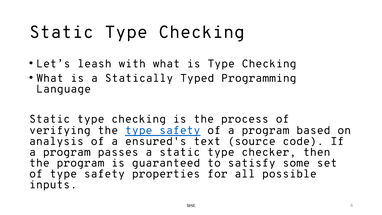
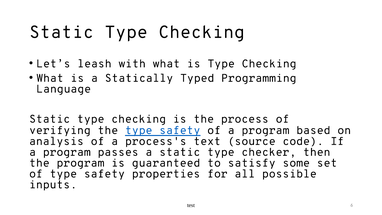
ensured's: ensured's -> process's (156, 141)
